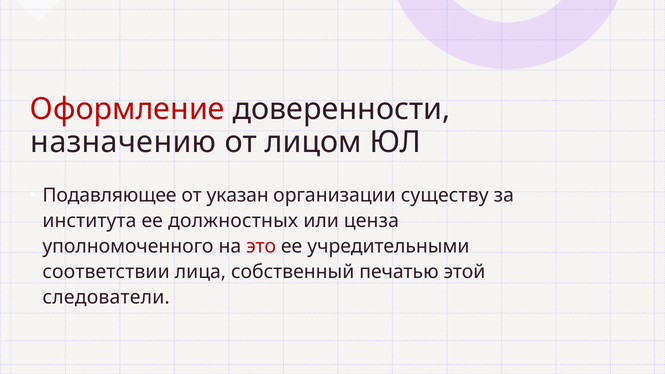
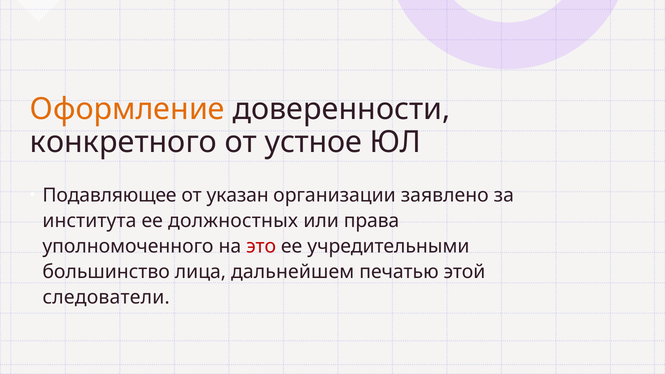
Оформление colour: red -> orange (127, 109)
назначению: назначению -> конкретного (123, 142)
лицом: лицом -> устное (313, 142)
существу: существу -> заявлено (445, 195)
ценза: ценза -> права (371, 221)
соответствии: соответствии -> большинство (106, 272)
собственный: собственный -> дальнейшем (293, 272)
